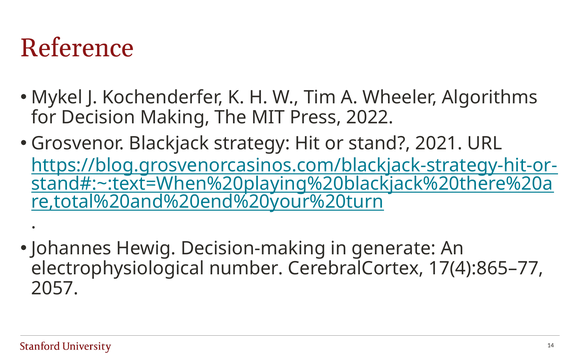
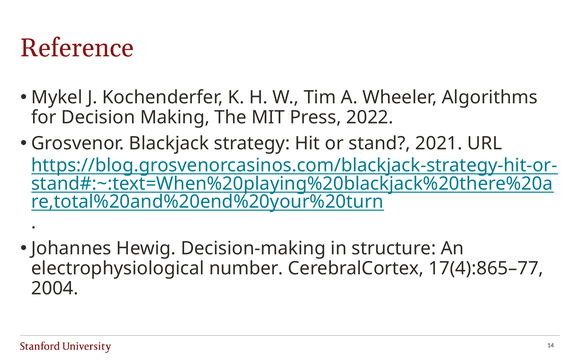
generate: generate -> structure (394, 249)
2057: 2057 -> 2004 (55, 289)
